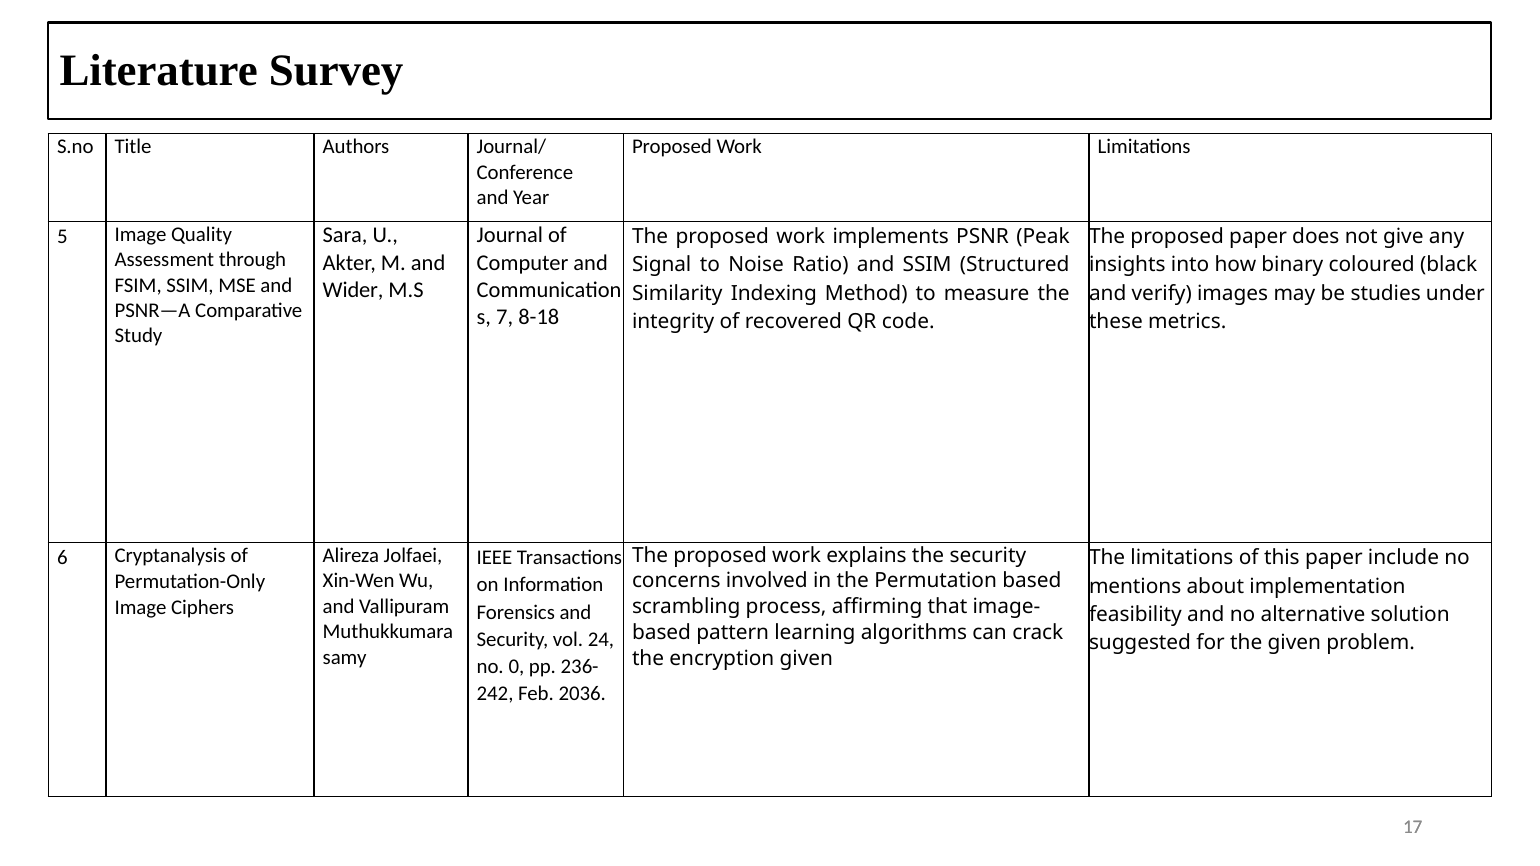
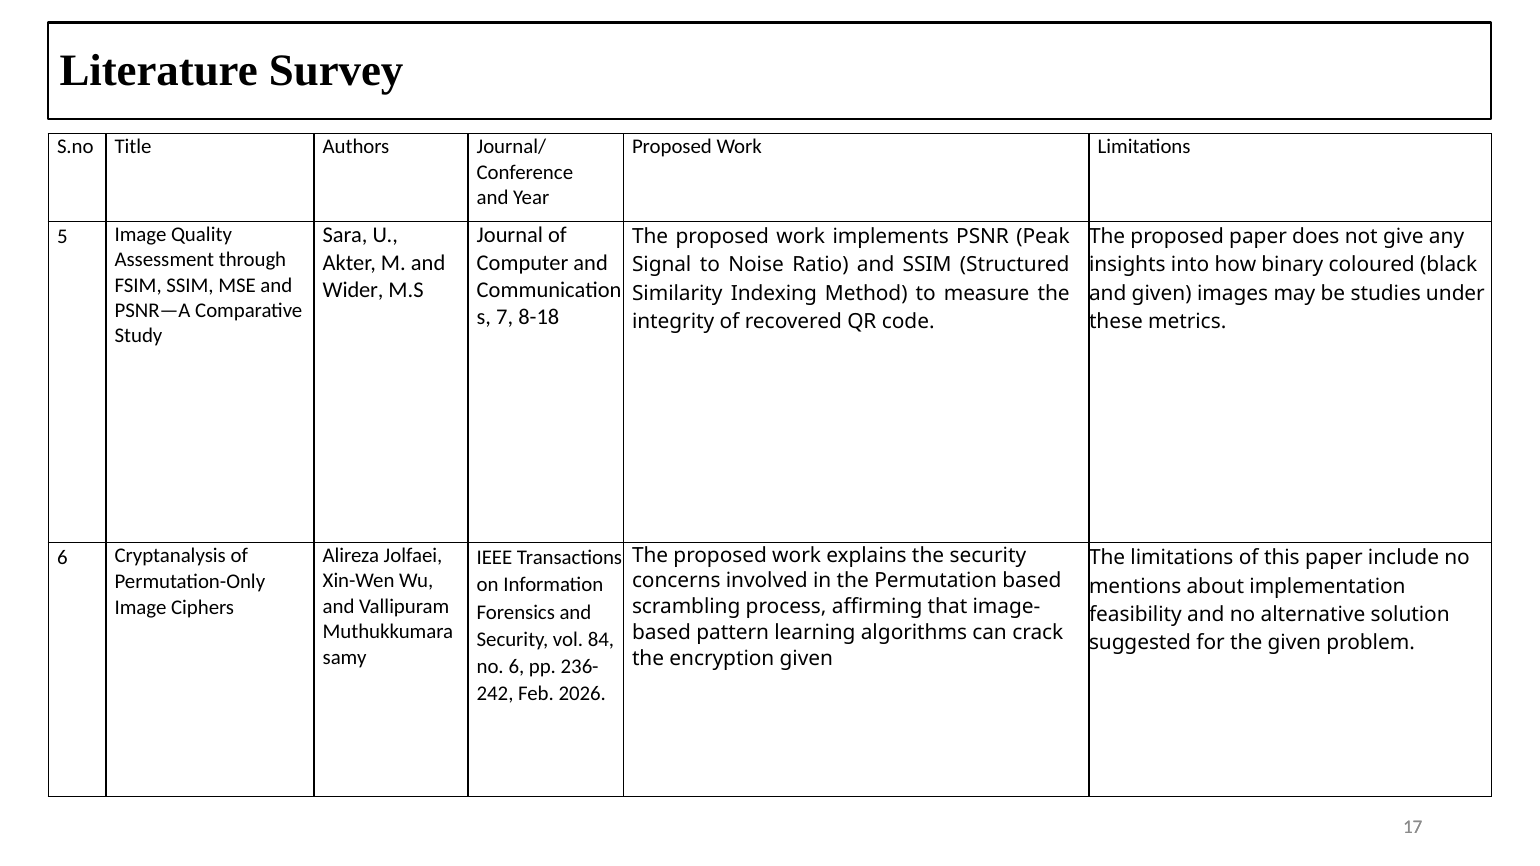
and verify: verify -> given (1162, 293)
24: 24 -> 84 (601, 640)
no 0: 0 -> 6 (516, 667)
2036: 2036 -> 2026 (582, 694)
